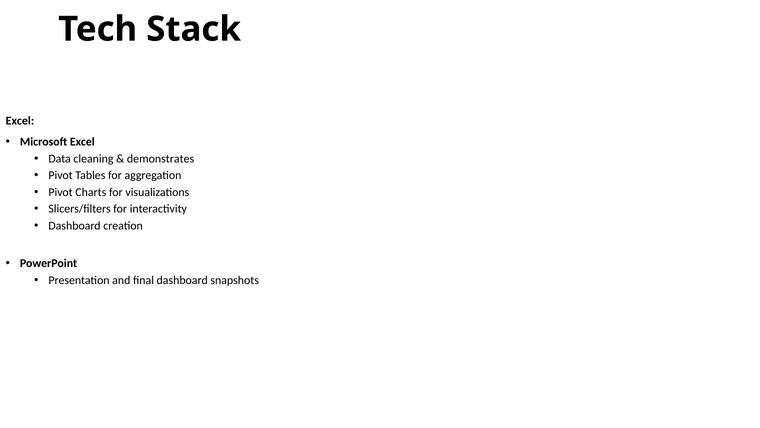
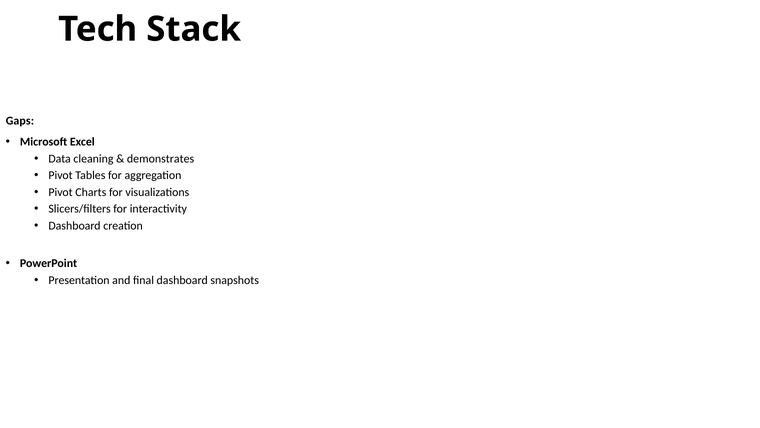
Excel: Excel -> Gaps (20, 121)
